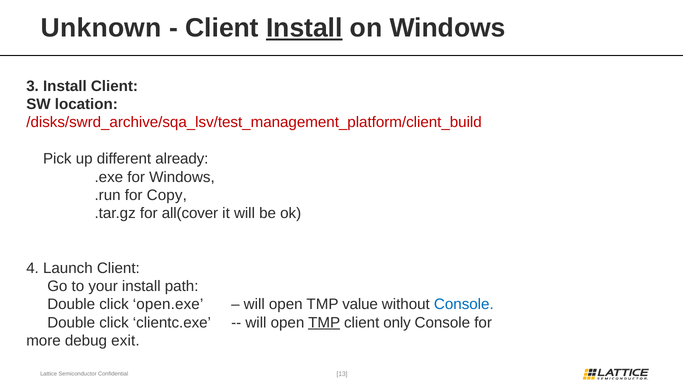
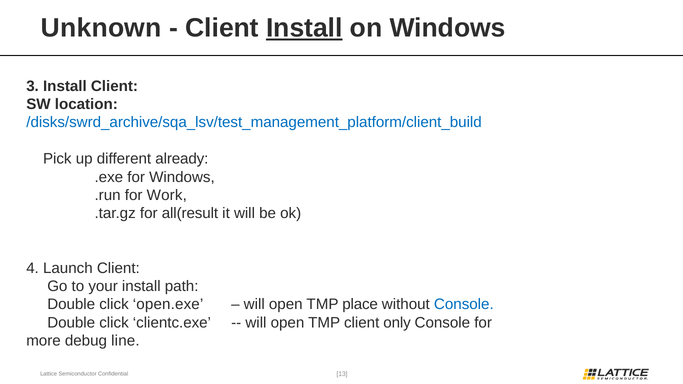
/disks/swrd_archive/sqa_lsv/test_management_platform/client_build colour: red -> blue (254, 123)
Copy: Copy -> Work (167, 195)
all(cover: all(cover -> all(result (190, 214)
value: value -> place (360, 305)
TMP underline: present -> none (324, 323)
exit: exit -> line (125, 341)
